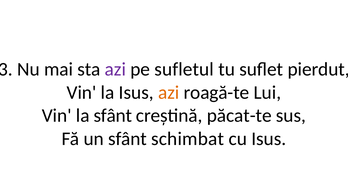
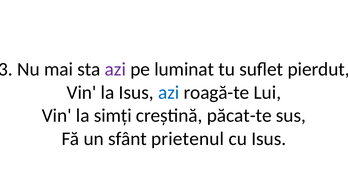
sufletul: sufletul -> luminat (184, 70)
azi colour: orange -> blue (169, 93)
la sfânt: sfânt -> simți (113, 116)
schimbat: schimbat -> prietenul (188, 139)
